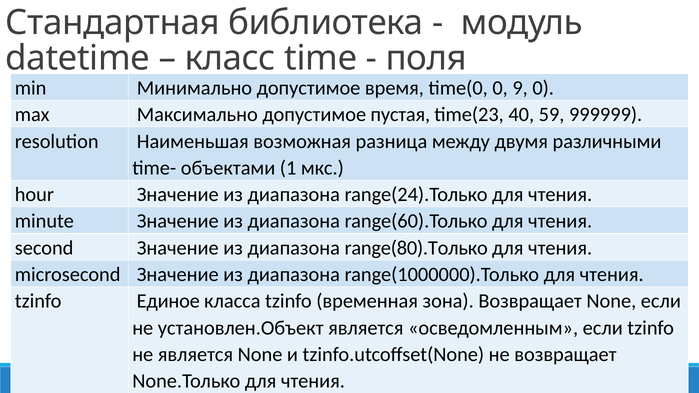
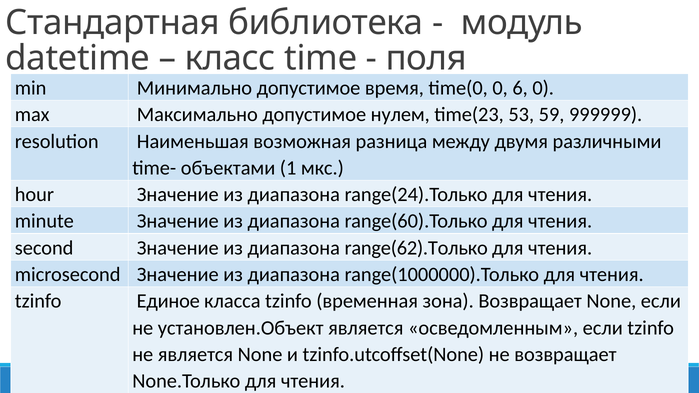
9: 9 -> 6 (520, 88)
пустая: пустая -> нулем (400, 115)
40: 40 -> 53 (521, 115)
range(80).Только: range(80).Только -> range(62).Только (416, 248)
